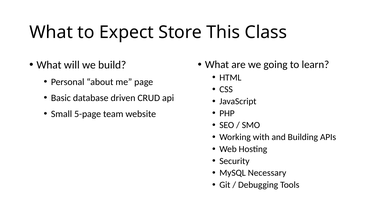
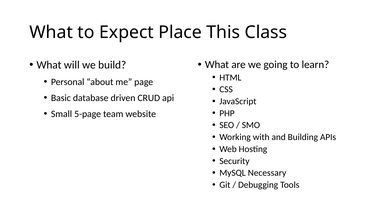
Store: Store -> Place (180, 32)
